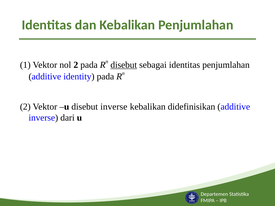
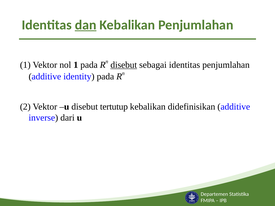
dan underline: none -> present (86, 25)
nol 2: 2 -> 1 (76, 65)
disebut inverse: inverse -> tertutup (114, 107)
